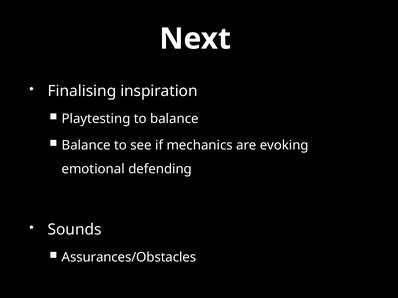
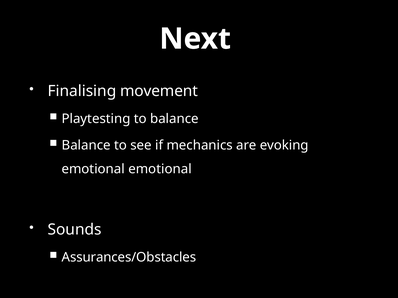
inspiration: inspiration -> movement (159, 91)
emotional defending: defending -> emotional (160, 169)
